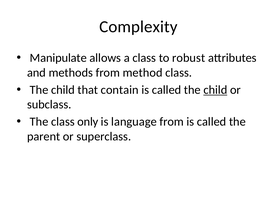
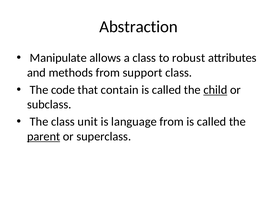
Complexity: Complexity -> Abstraction (139, 27)
method: method -> support (143, 73)
child: child -> code (63, 90)
only: only -> unit (88, 122)
parent underline: none -> present (44, 137)
